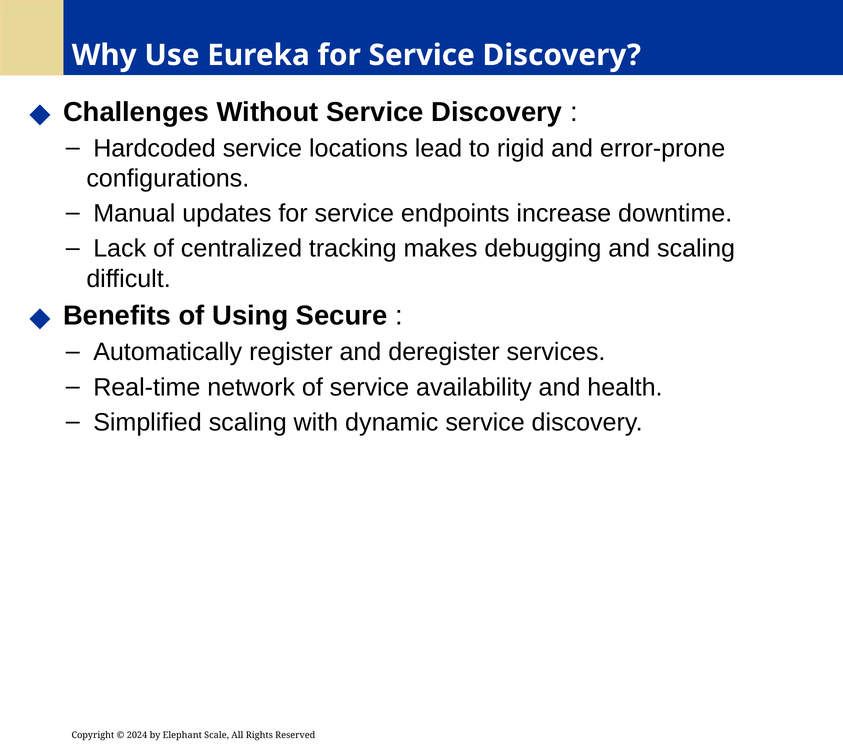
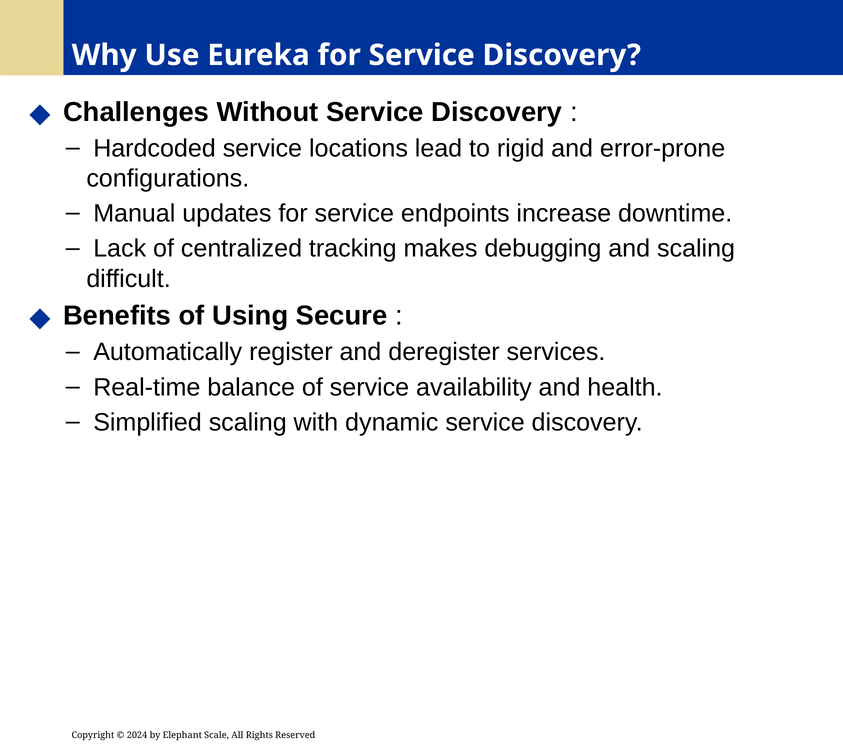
network: network -> balance (251, 387)
